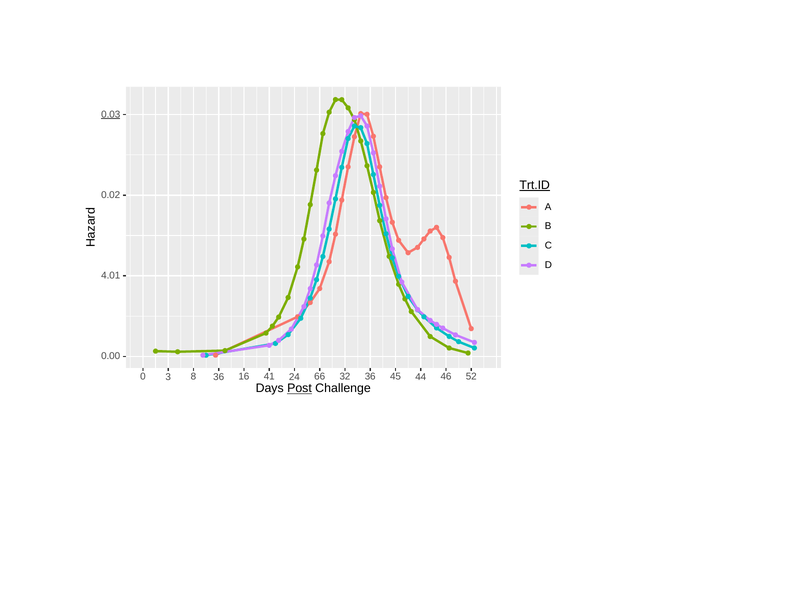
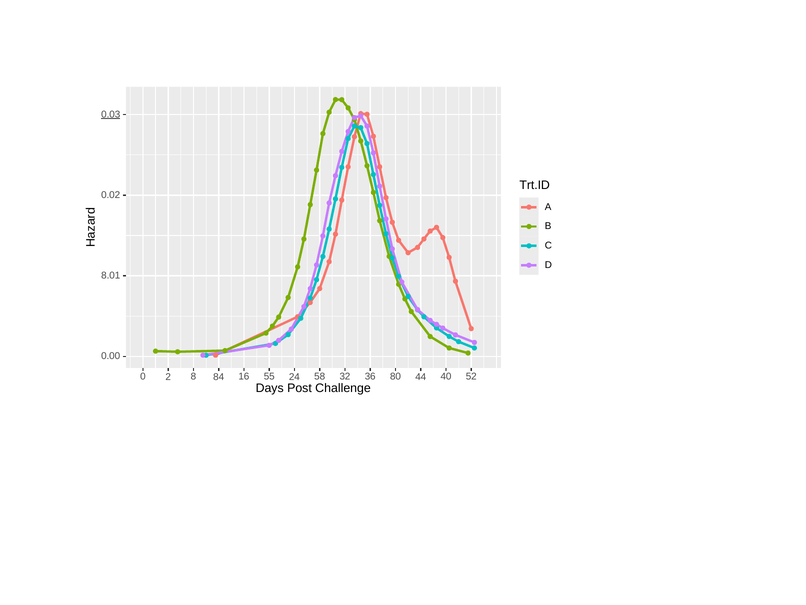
Trt.ID underline: present -> none (535, 185)
4.01: 4.01 -> 8.01 (111, 275)
3: 3 -> 2 (168, 376)
8 36: 36 -> 84 (219, 376)
41: 41 -> 55 (269, 376)
66: 66 -> 58 (320, 376)
45: 45 -> 80 (395, 376)
46: 46 -> 40 (446, 376)
Post underline: present -> none (300, 388)
